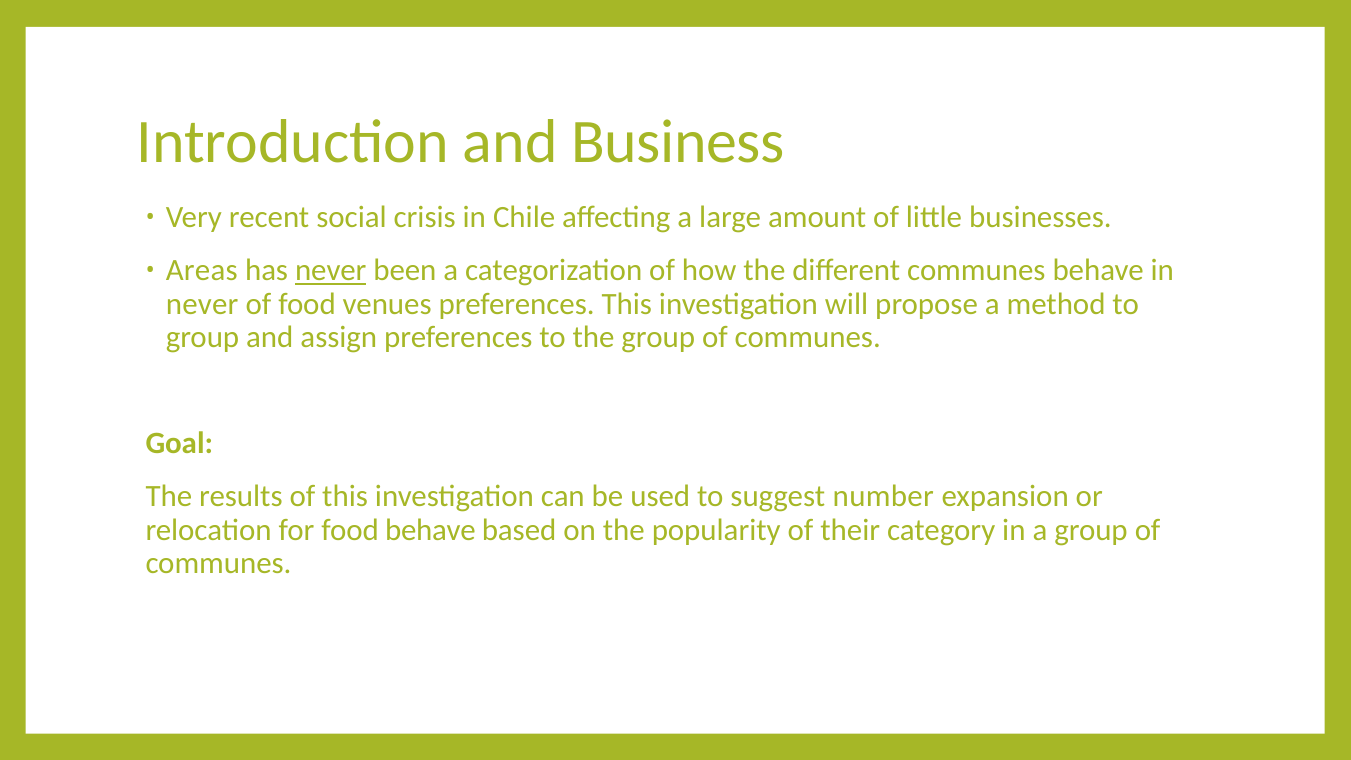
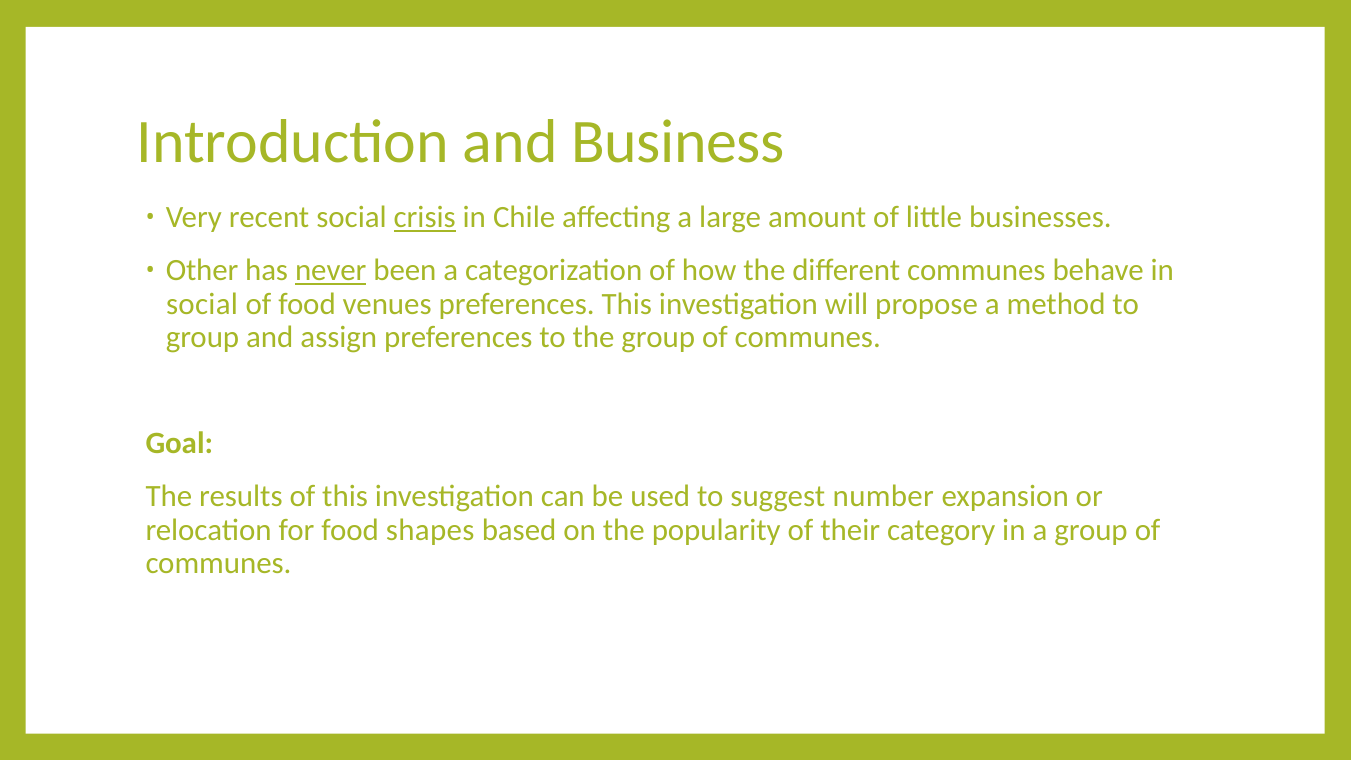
crisis underline: none -> present (425, 217)
Areas: Areas -> Other (202, 270)
never: never -> social (202, 304)
food behave: behave -> shapes (430, 530)
